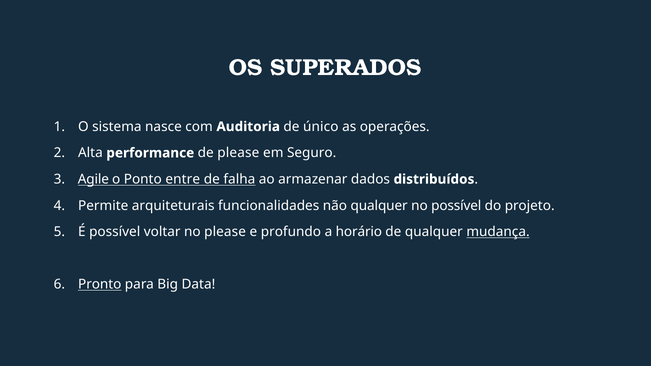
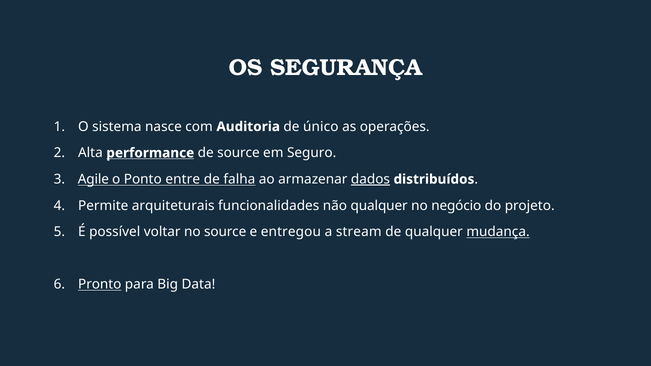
SUPERADOS: SUPERADOS -> SEGURANÇA (346, 68)
performance underline: none -> present (150, 153)
de please: please -> source (238, 153)
dados underline: none -> present (370, 179)
no possível: possível -> negócio (456, 206)
no please: please -> source (225, 232)
profundo: profundo -> entregou (291, 232)
horário: horário -> stream (359, 232)
